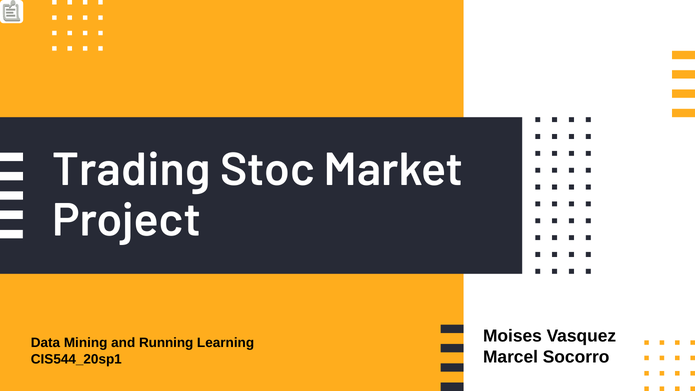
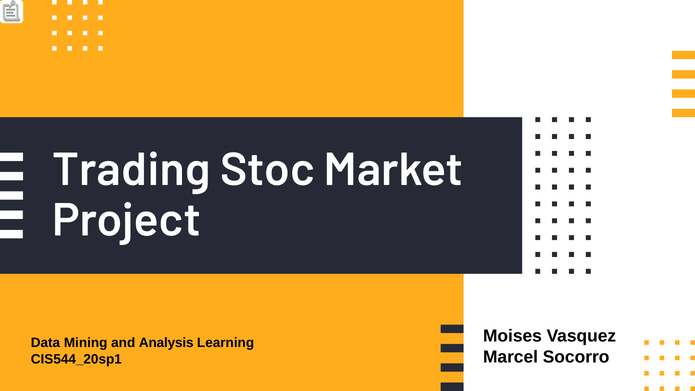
Running: Running -> Analysis (166, 343)
